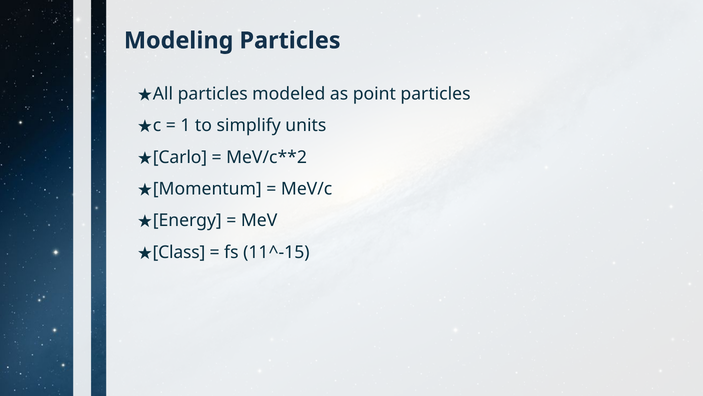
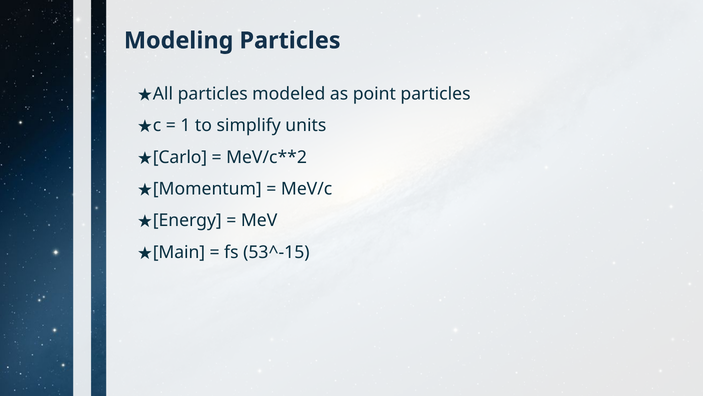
Class: Class -> Main (179, 252)
11^-15: 11^-15 -> 53^-15 (276, 252)
